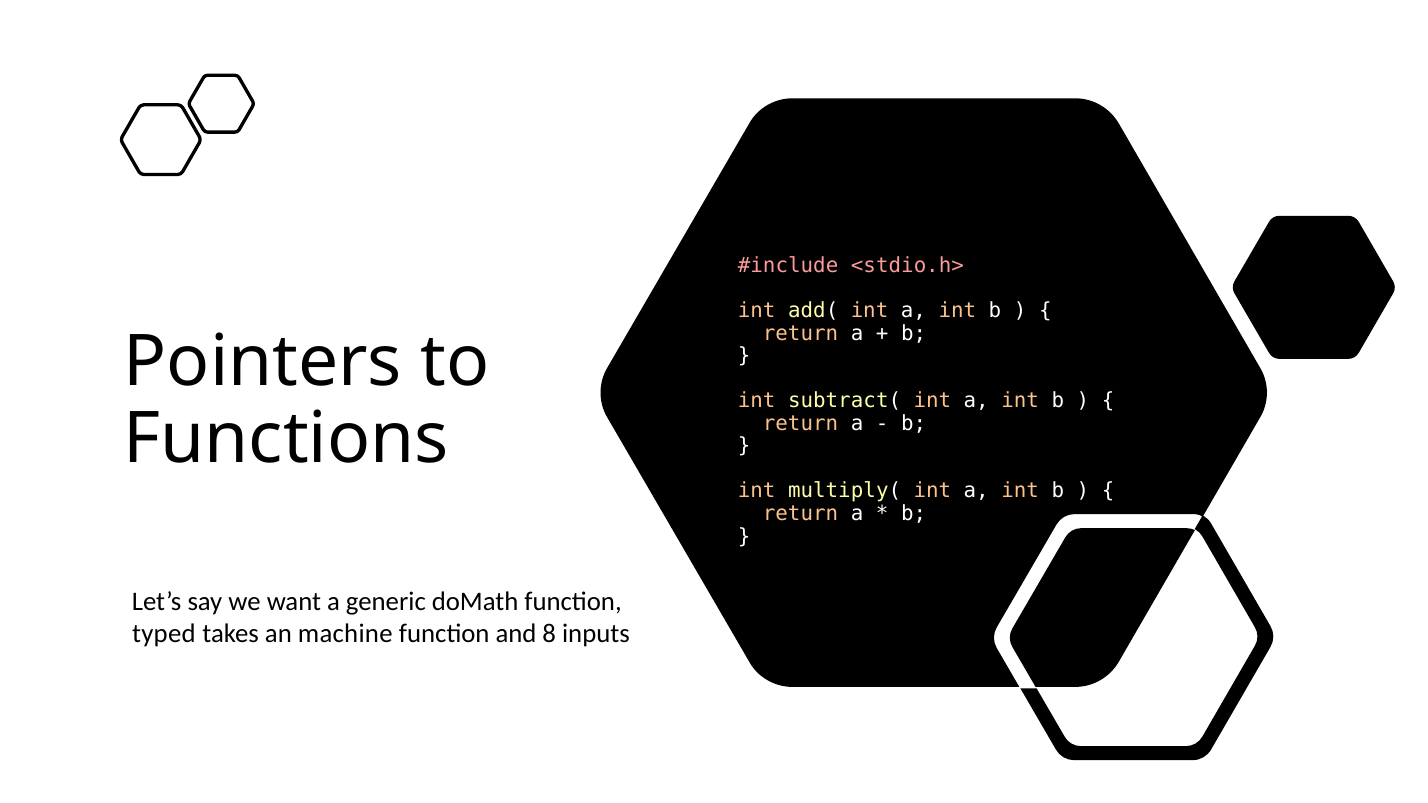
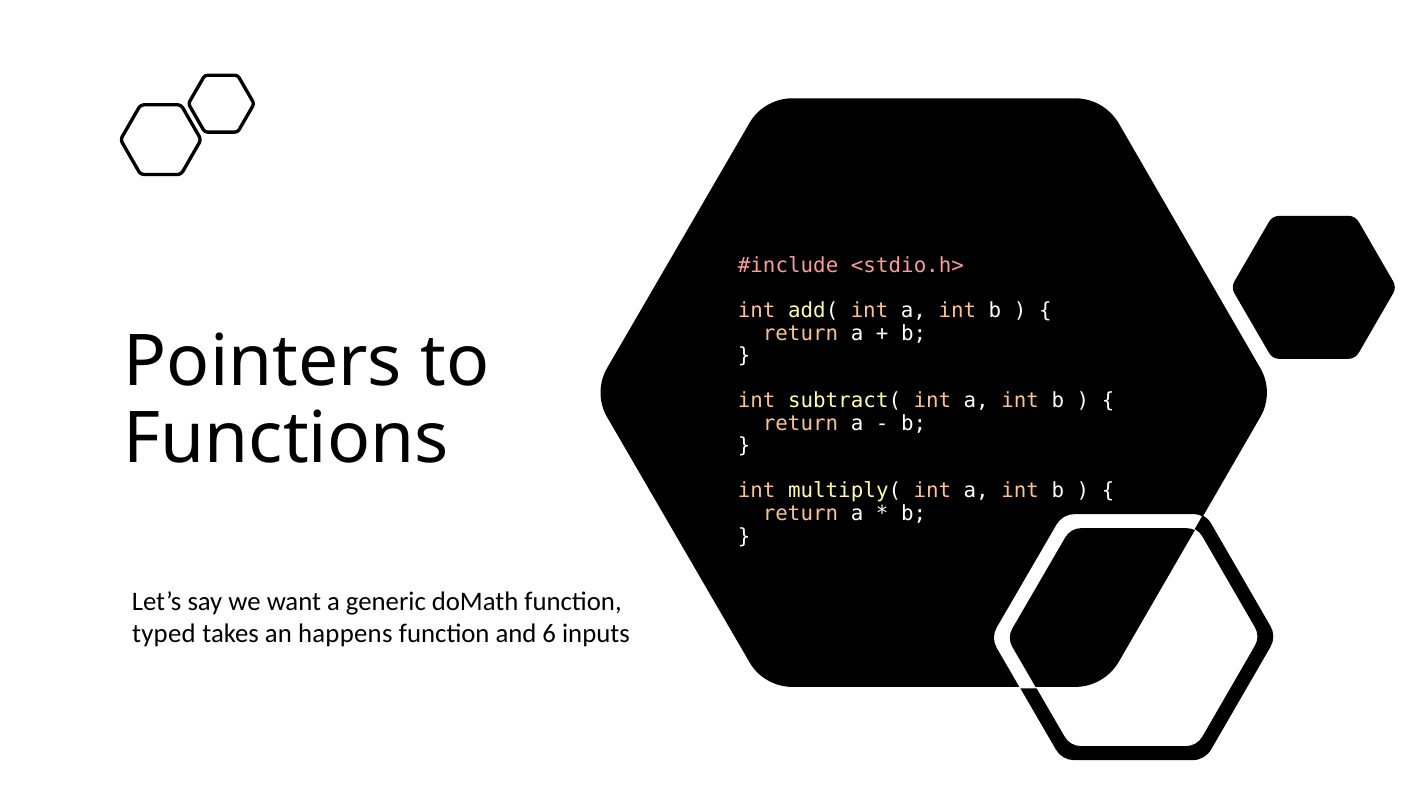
machine: machine -> happens (345, 634)
8: 8 -> 6 (549, 634)
